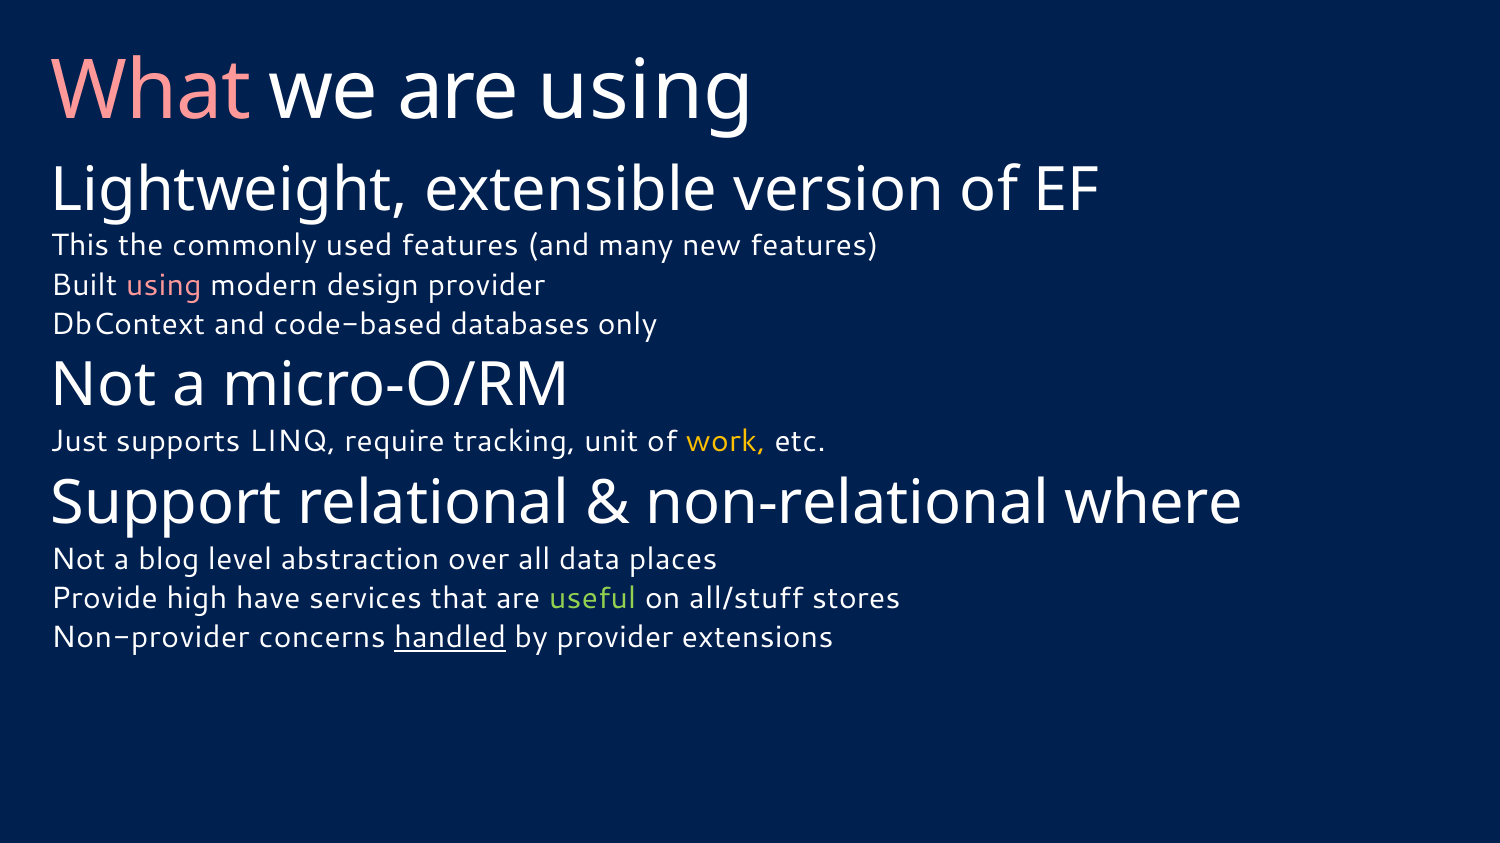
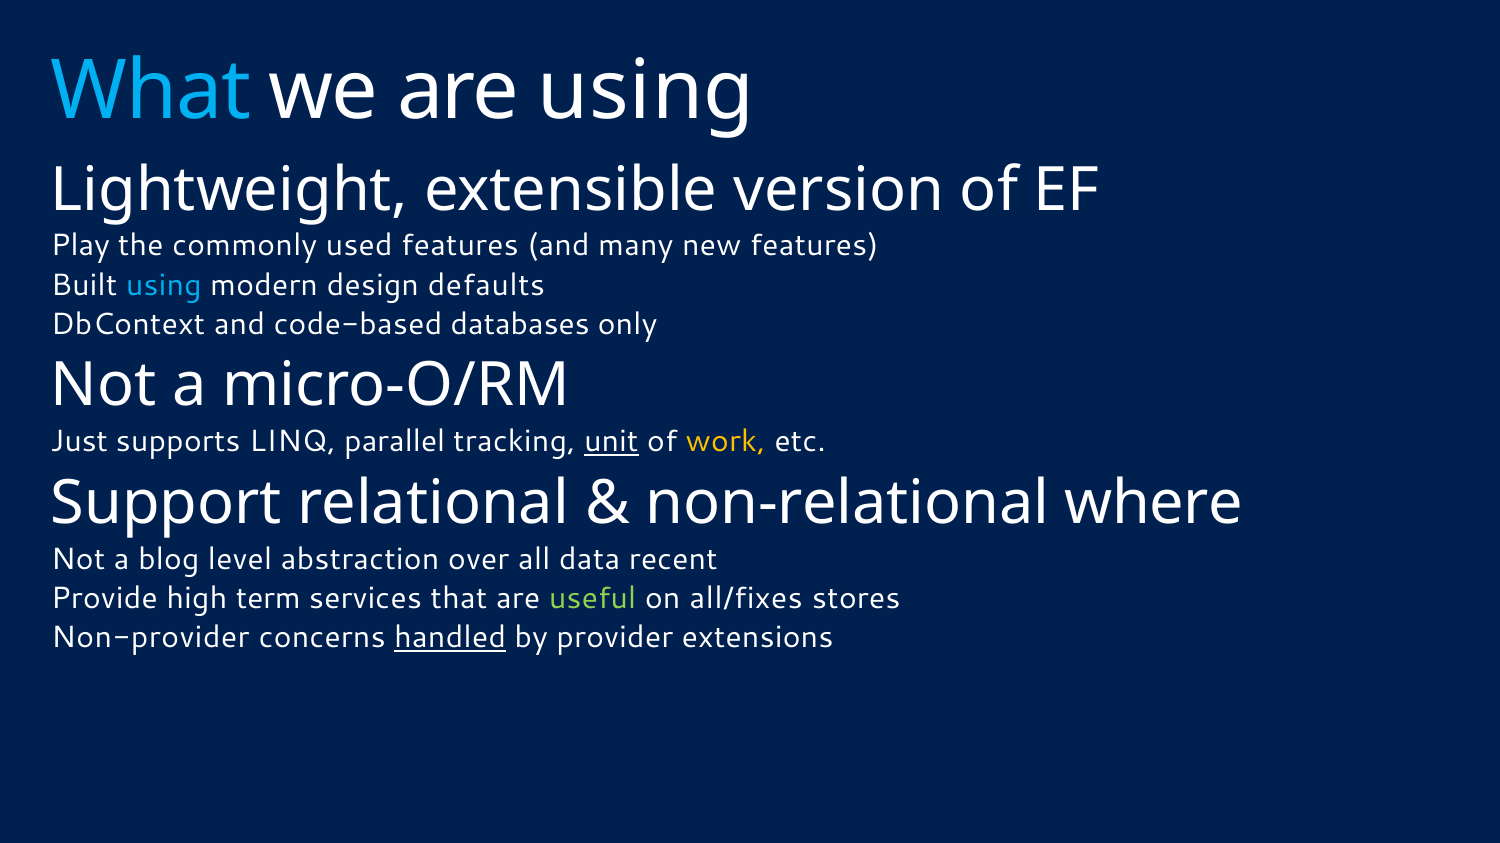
What colour: pink -> light blue (151, 91)
This: This -> Play (80, 246)
using colour: pink -> light blue (164, 285)
design provider: provider -> defaults (486, 285)
require: require -> parallel (395, 442)
unit underline: none -> present (611, 442)
places: places -> recent (673, 560)
have: have -> term (268, 599)
all/stuff: all/stuff -> all/fixes (746, 599)
